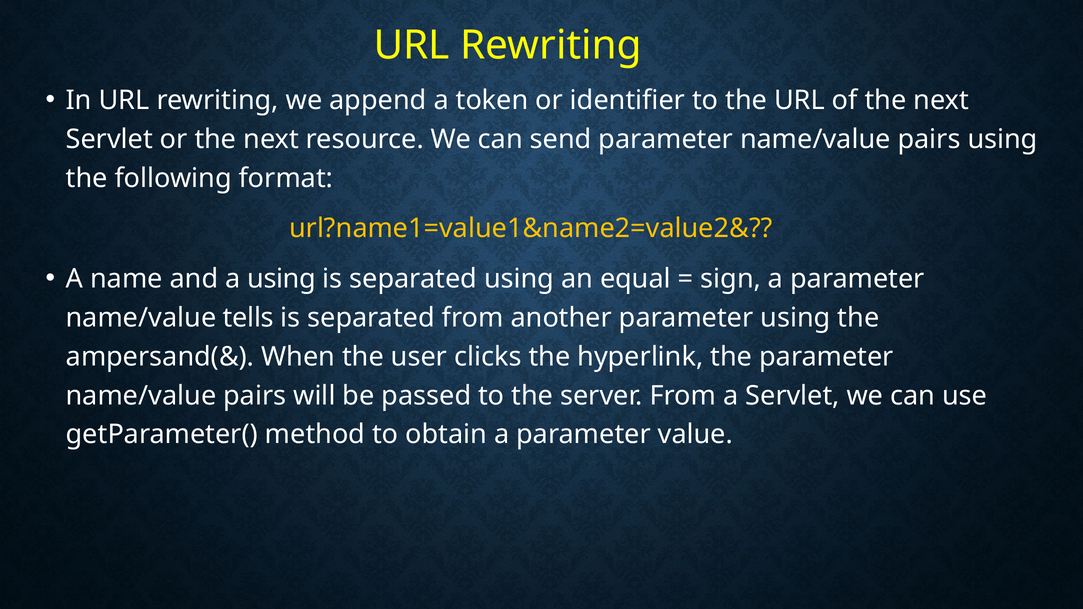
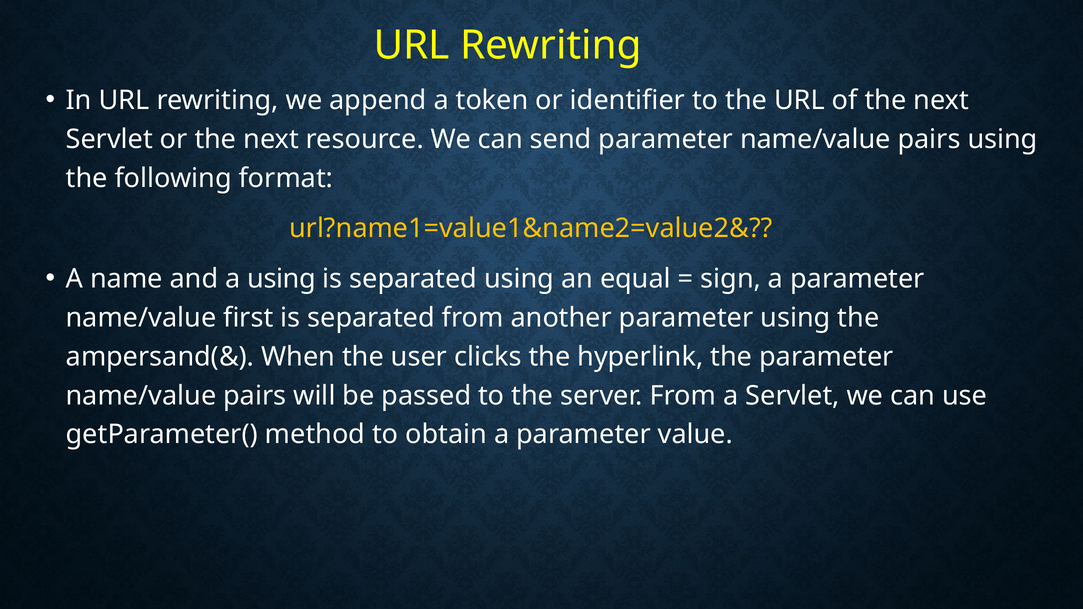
tells: tells -> first (248, 318)
